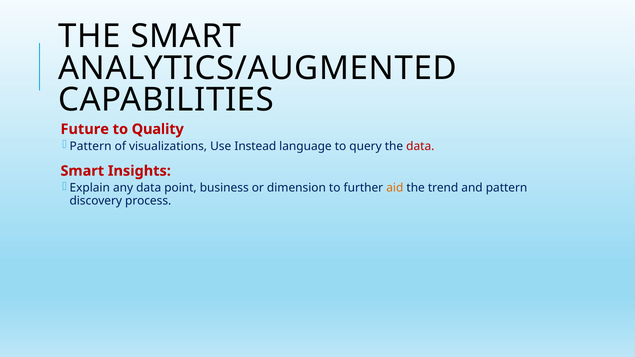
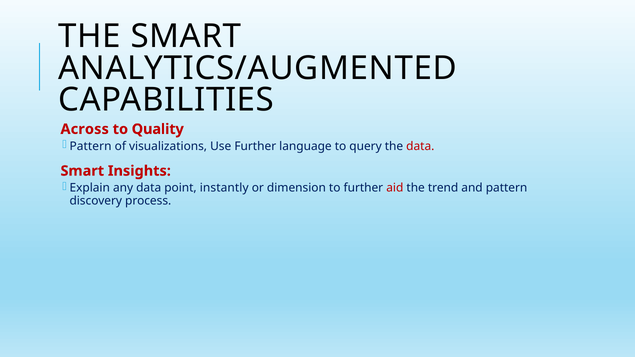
Future: Future -> Across (85, 129)
Use Instead: Instead -> Further (255, 146)
business: business -> instantly (224, 188)
aid colour: orange -> red (395, 188)
